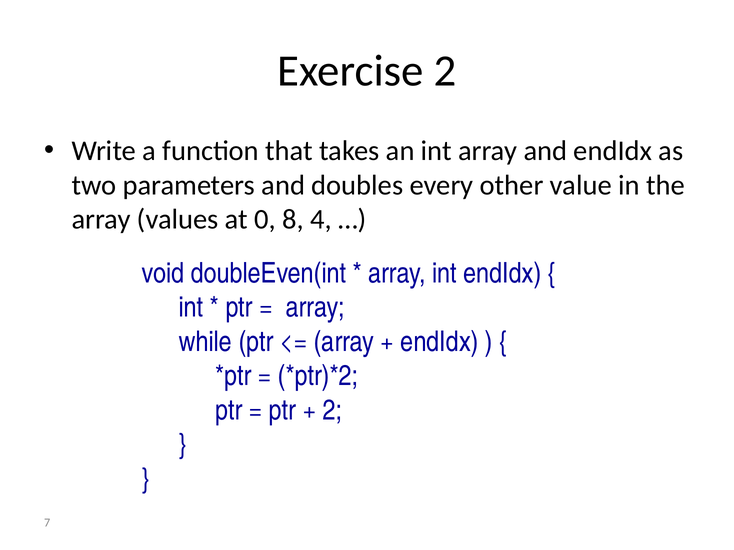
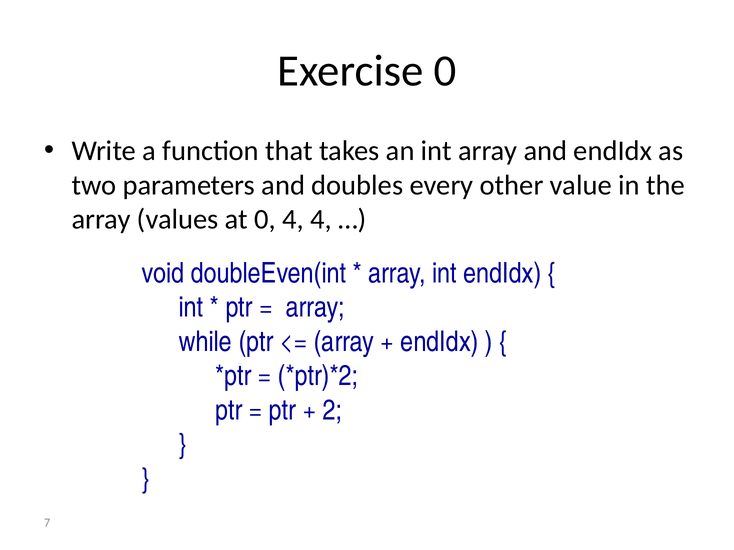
Exercise 2: 2 -> 0 (445, 71)
0 8: 8 -> 4 (293, 220)
